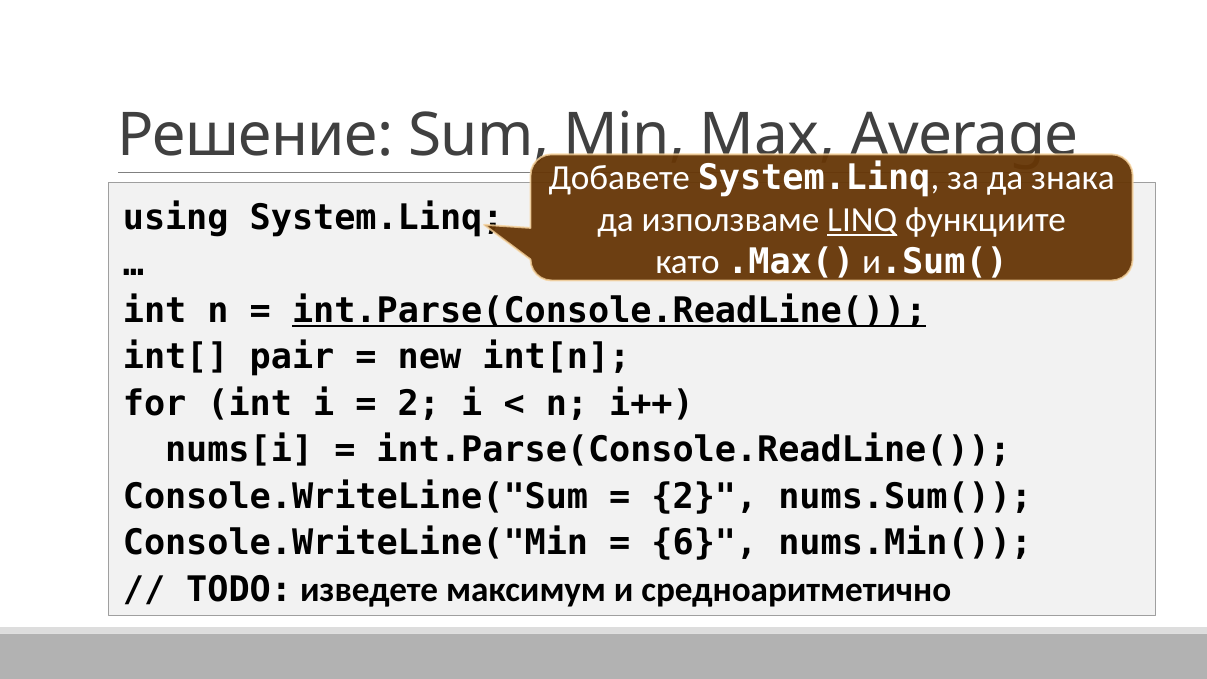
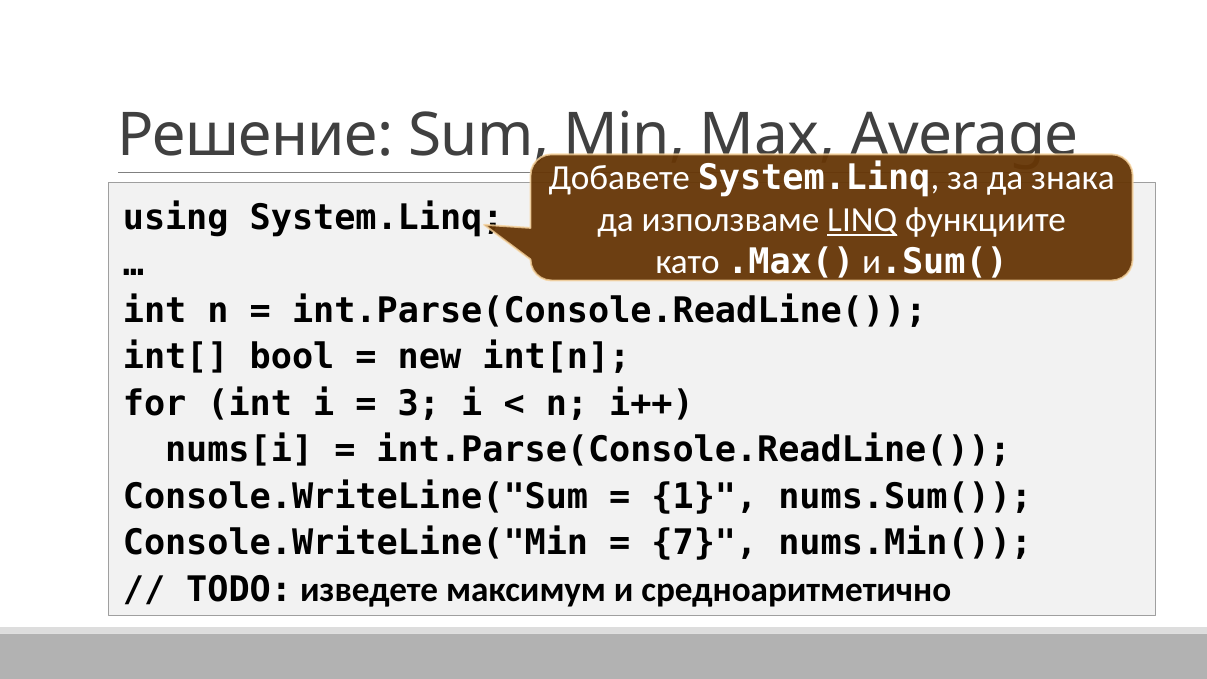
int.Parse(Console.ReadLine( underline: present -> none (609, 311)
pair: pair -> bool (292, 357)
2: 2 -> 3 (419, 404)
2: 2 -> 1 (704, 496)
6: 6 -> 7 (704, 543)
